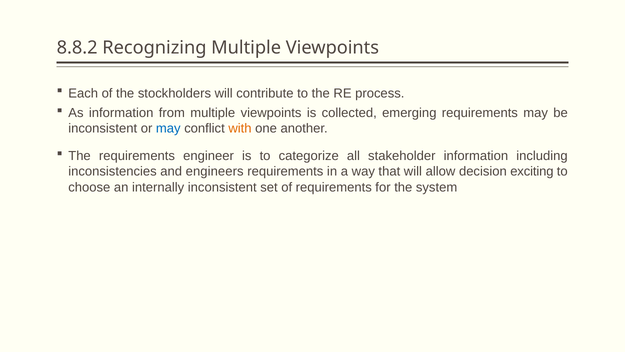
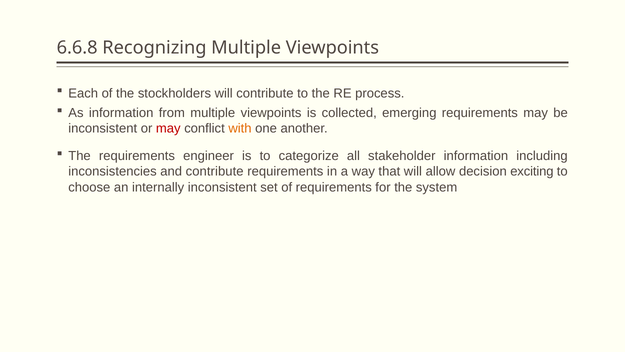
8.8.2: 8.8.2 -> 6.6.8 (77, 48)
may colour: blue -> red (168, 128)
and engineers: engineers -> contribute (215, 171)
